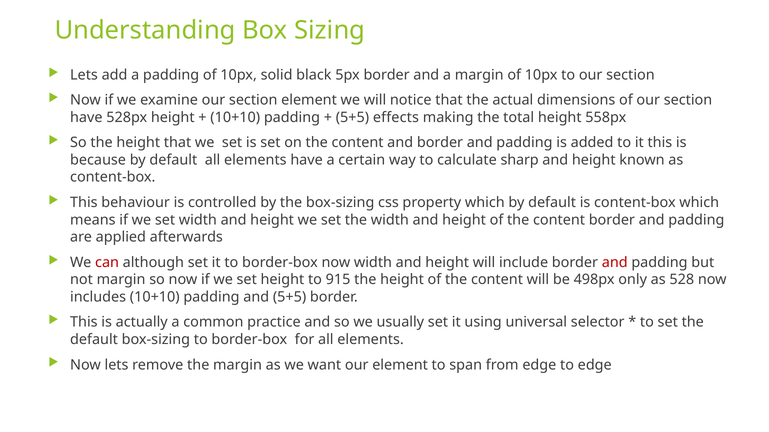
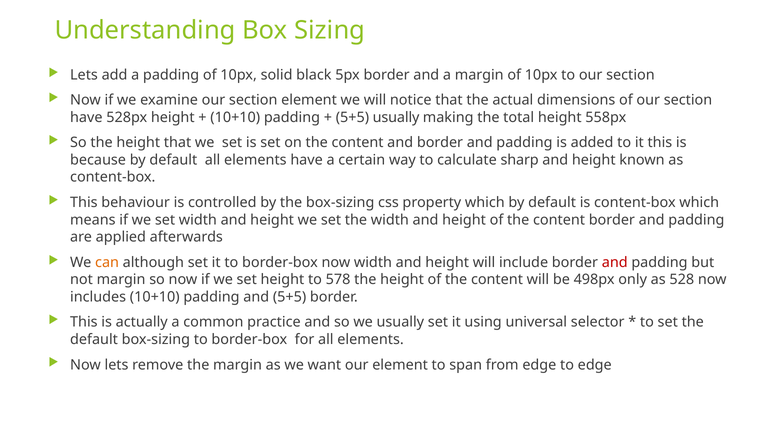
5+5 effects: effects -> usually (396, 118)
can colour: red -> orange (107, 263)
915: 915 -> 578 (338, 280)
